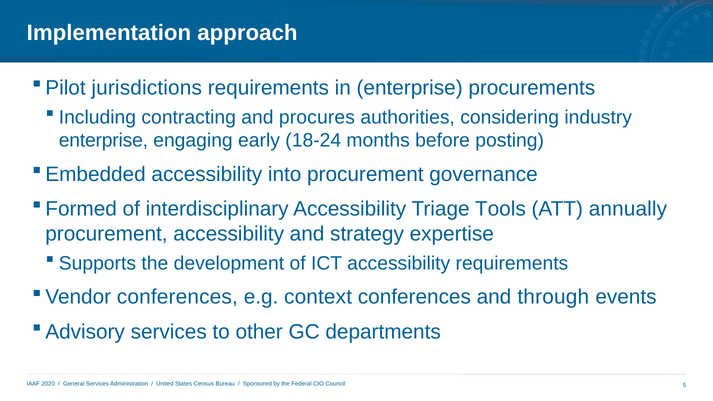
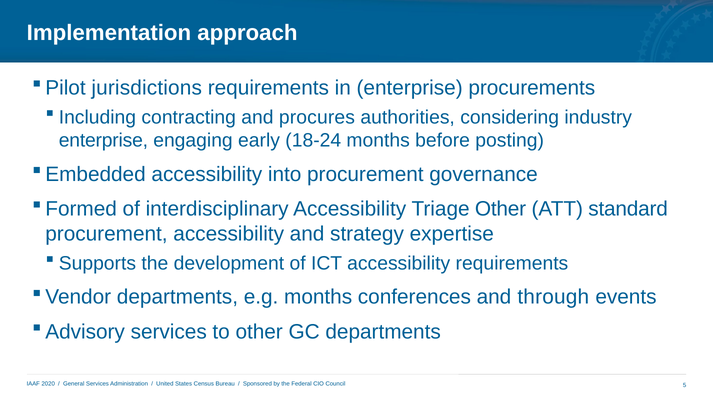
Triage Tools: Tools -> Other (500, 209)
annually: annually -> standard (628, 209)
conferences: conferences -> departments (177, 297)
e.g context: context -> months (318, 297)
